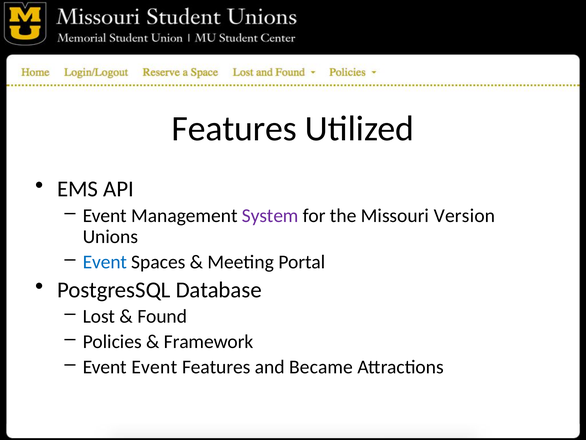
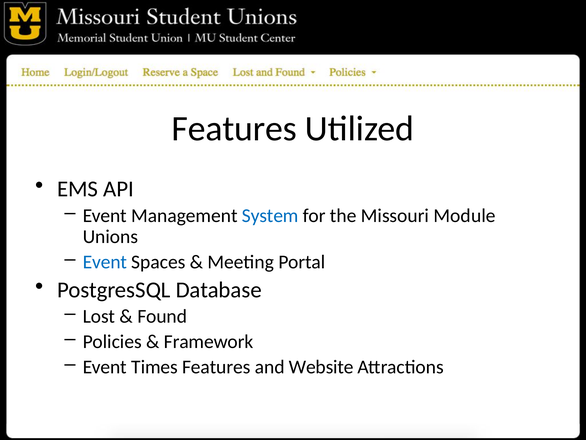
System colour: purple -> blue (270, 215)
Version: Version -> Module (465, 215)
Event Event: Event -> Times (155, 366)
Became: Became -> Website (321, 366)
